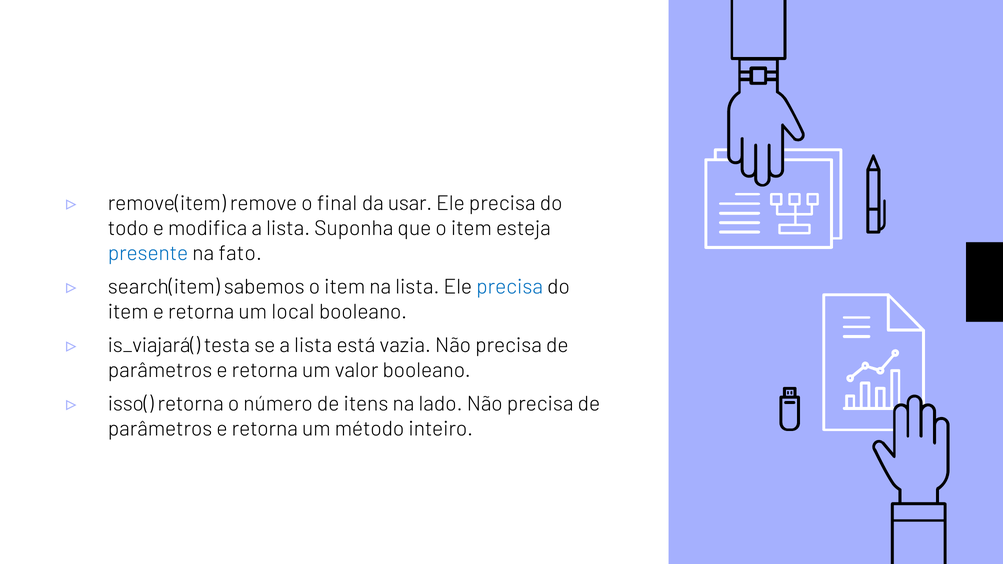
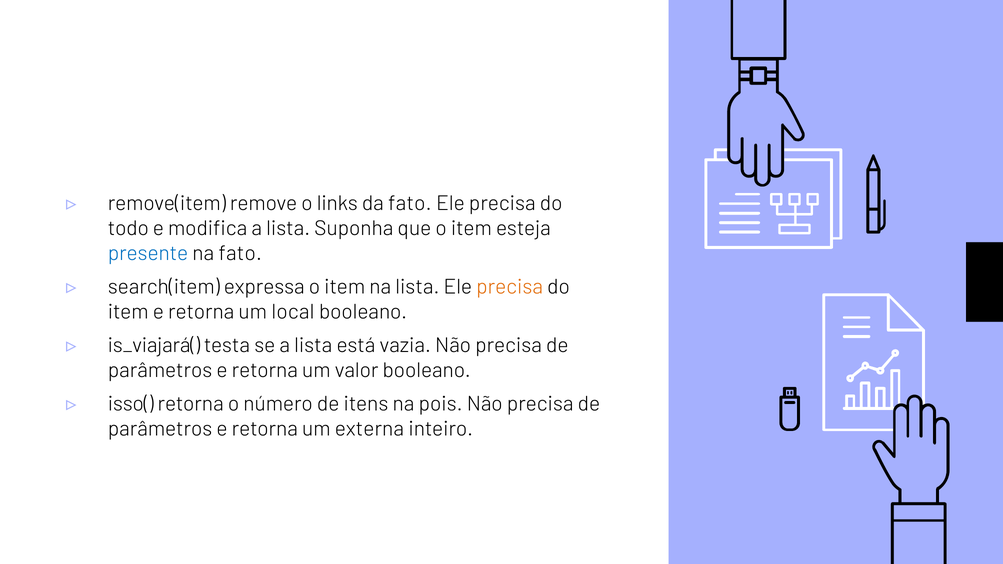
final: final -> links (337, 203)
da usar: usar -> fato (410, 203)
sabemos: sabemos -> expressa (264, 287)
precisa colour: blue -> orange (510, 287)
lado: lado -> pois (441, 404)
método: método -> externa (369, 429)
